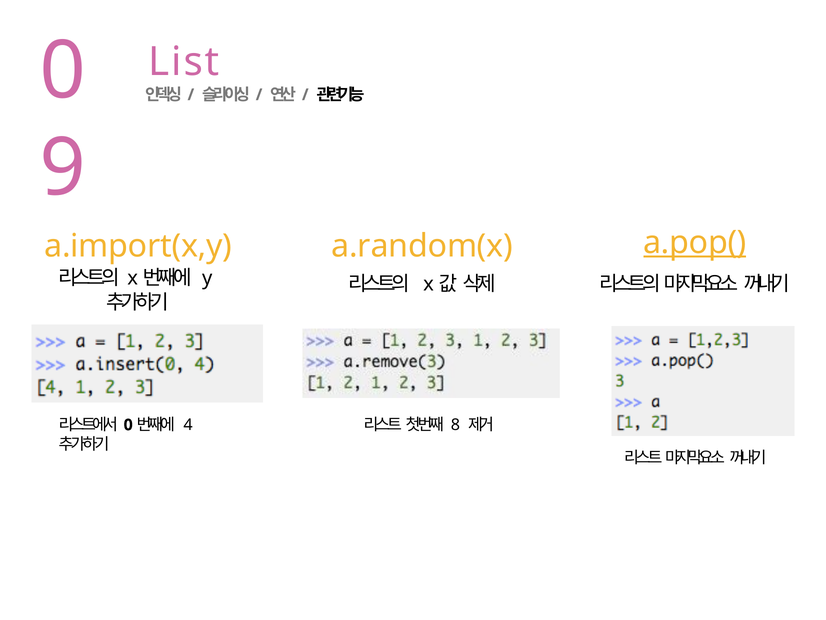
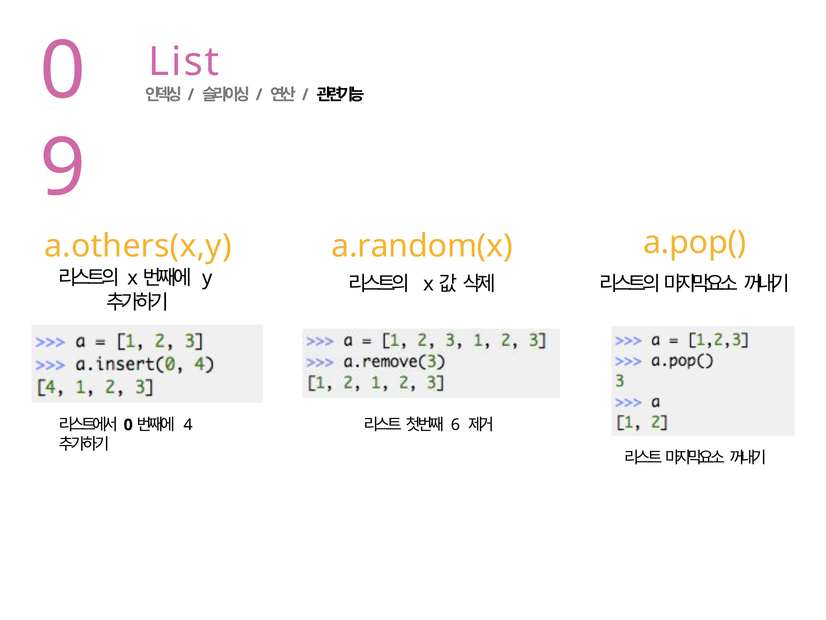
a.pop( underline: present -> none (695, 243)
a.import(x,y: a.import(x,y -> a.others(x,y (138, 246)
8: 8 -> 6 (455, 425)
